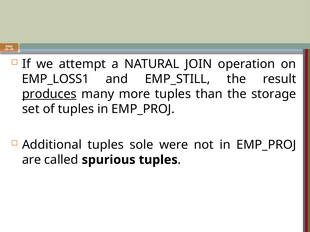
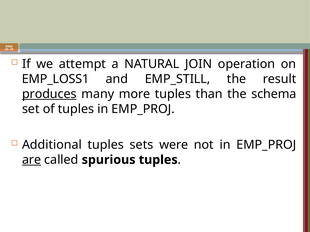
storage: storage -> schema (274, 94)
sole: sole -> sets (142, 145)
are underline: none -> present (32, 160)
